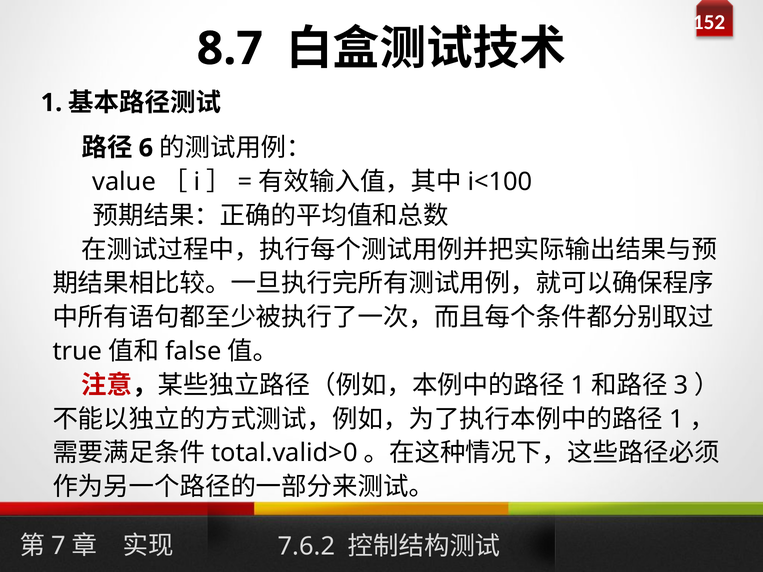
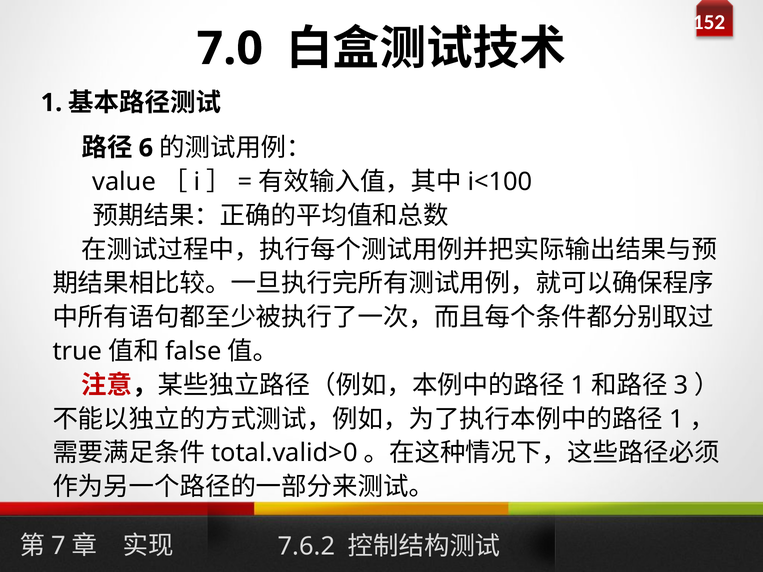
8.7: 8.7 -> 7.0 (230, 49)
